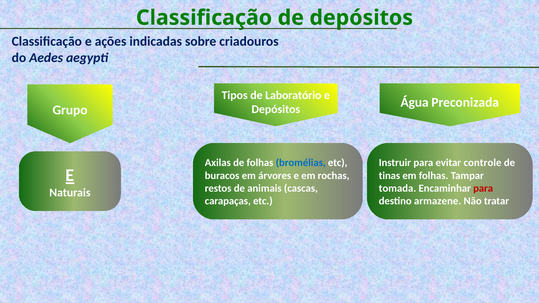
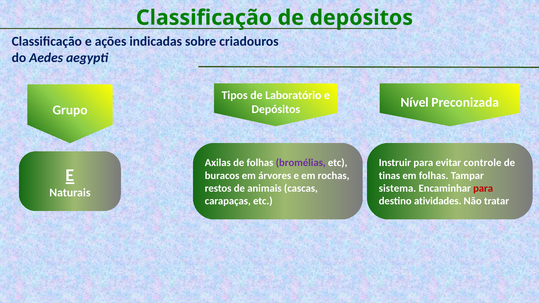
Água: Água -> Nível (415, 103)
bromélias colour: blue -> purple (301, 163)
tomada: tomada -> sistema (397, 188)
armazene: armazene -> atividades (438, 201)
